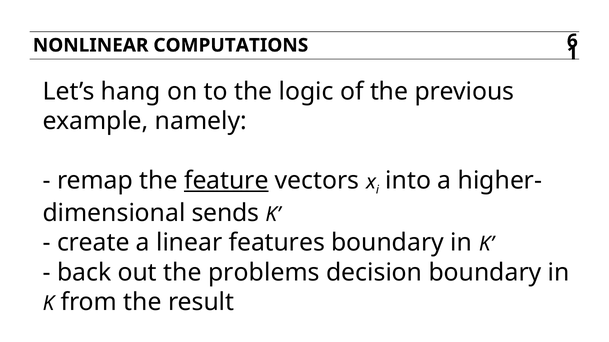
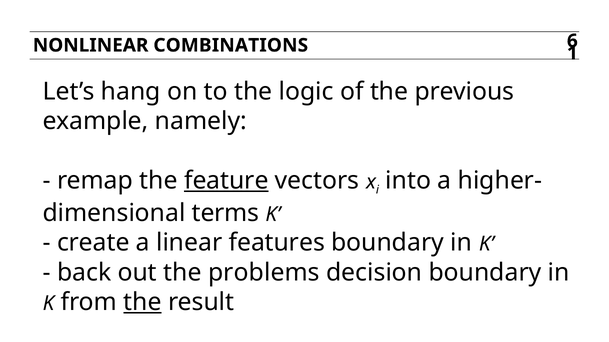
COMPUTATIONS: COMPUTATIONS -> COMBINATIONS (231, 45)
sends: sends -> terms (225, 213)
the underline: none -> present (143, 302)
